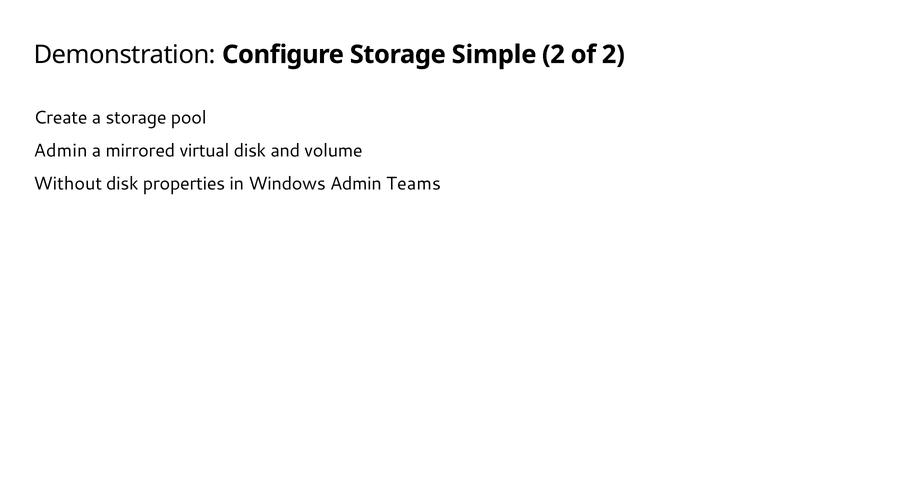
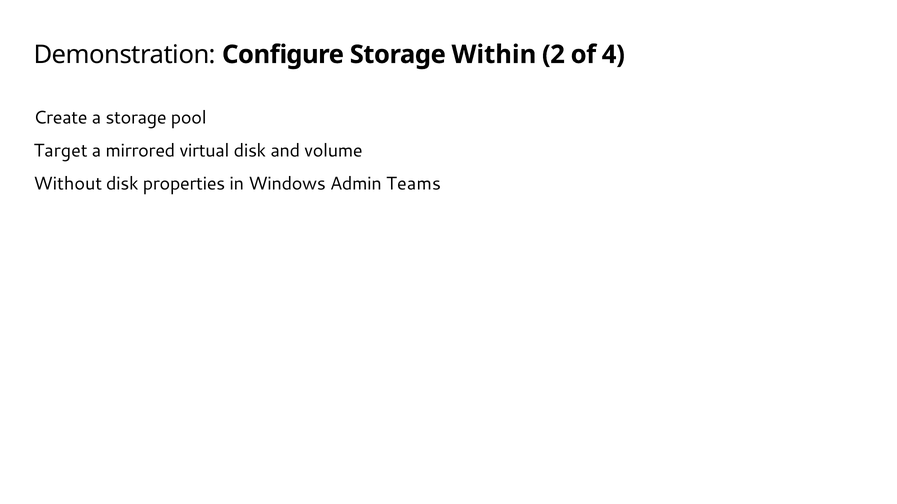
Simple: Simple -> Within (494, 55)
of 2: 2 -> 4 (613, 55)
Admin: Admin -> Target (61, 151)
